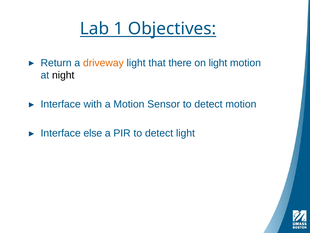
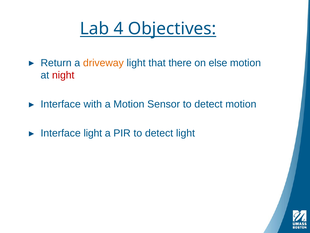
1: 1 -> 4 (119, 29)
on light: light -> else (218, 63)
night colour: black -> red (63, 75)
Interface else: else -> light (93, 133)
